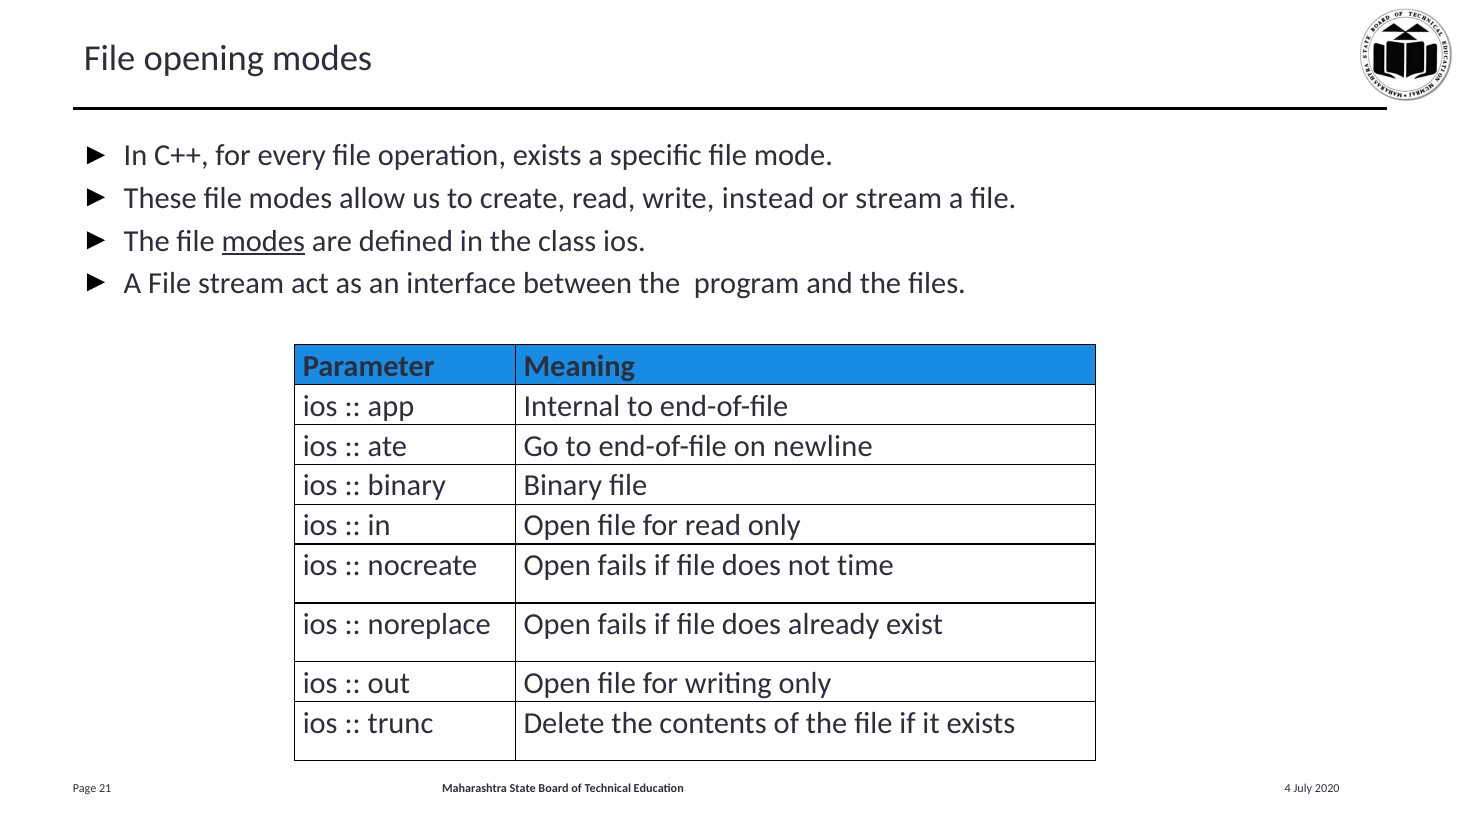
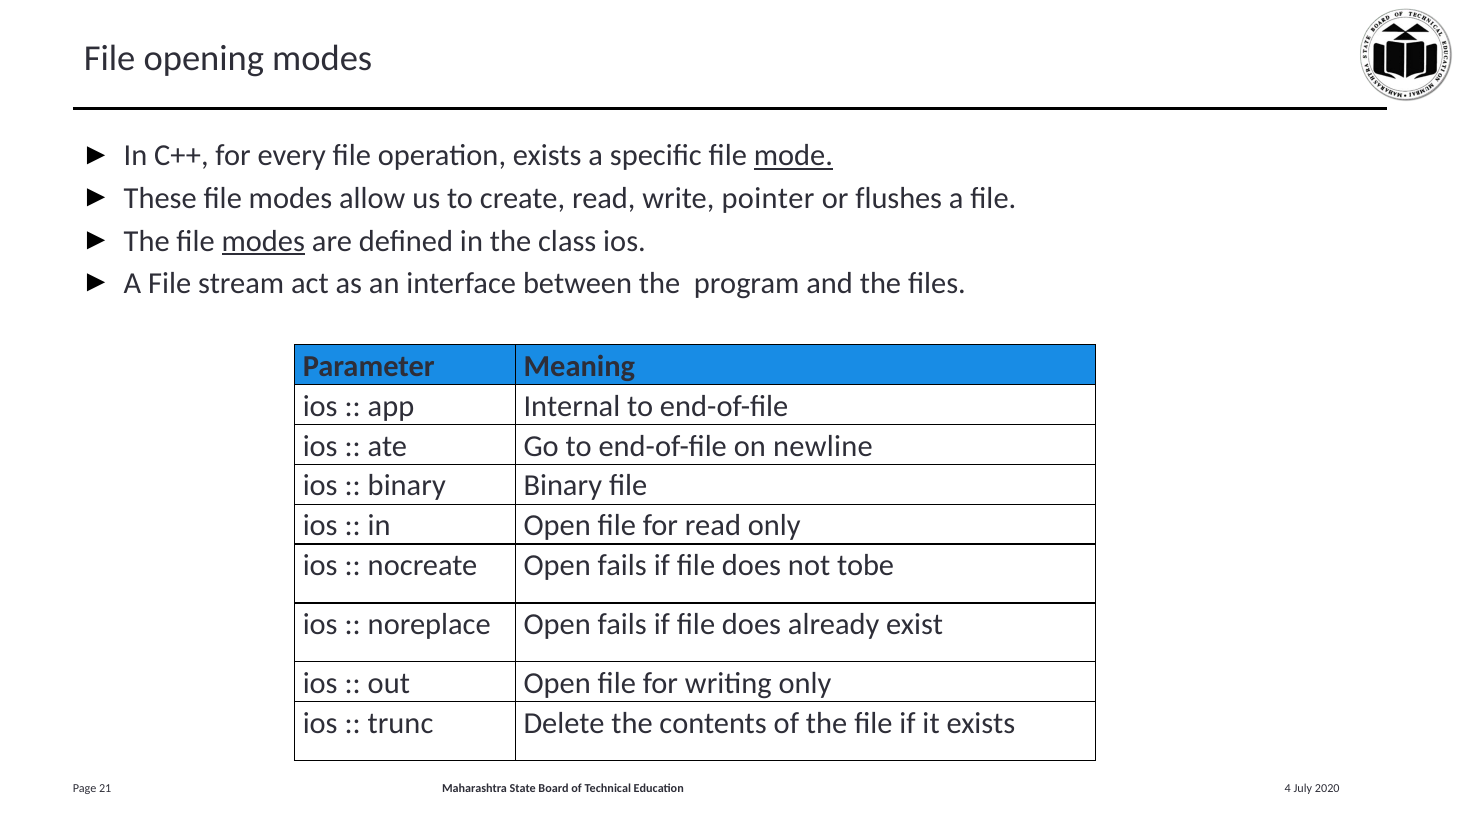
mode underline: none -> present (793, 156)
instead: instead -> pointer (768, 199)
or stream: stream -> flushes (899, 199)
time: time -> tobe (866, 566)
